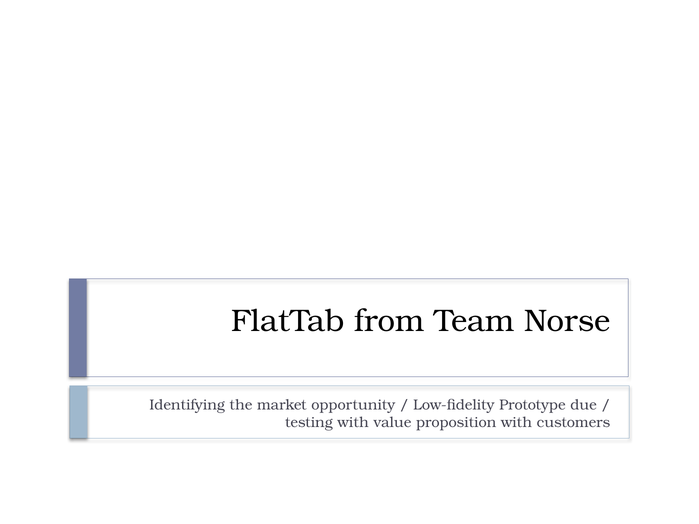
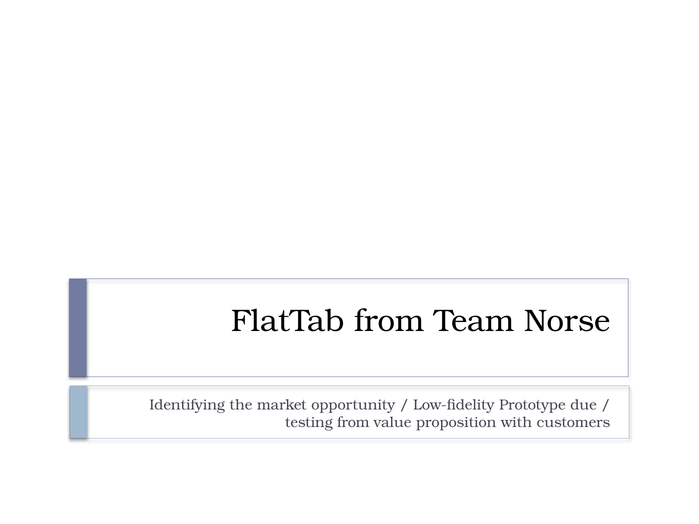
testing with: with -> from (353, 422)
